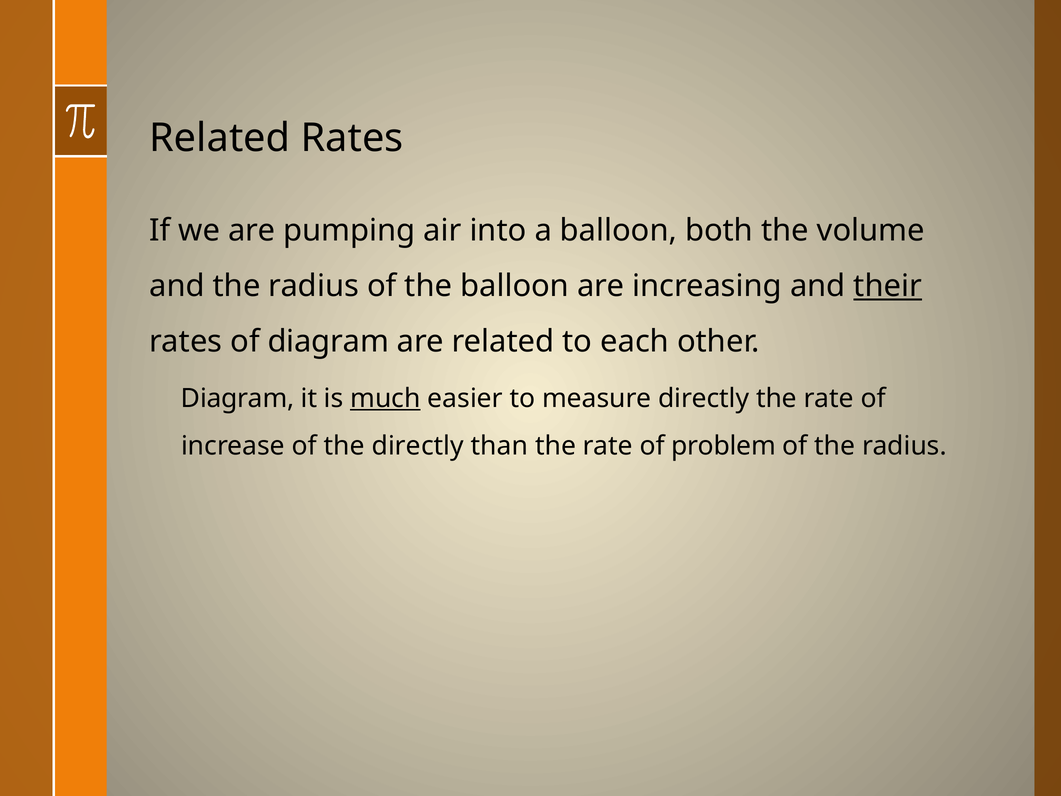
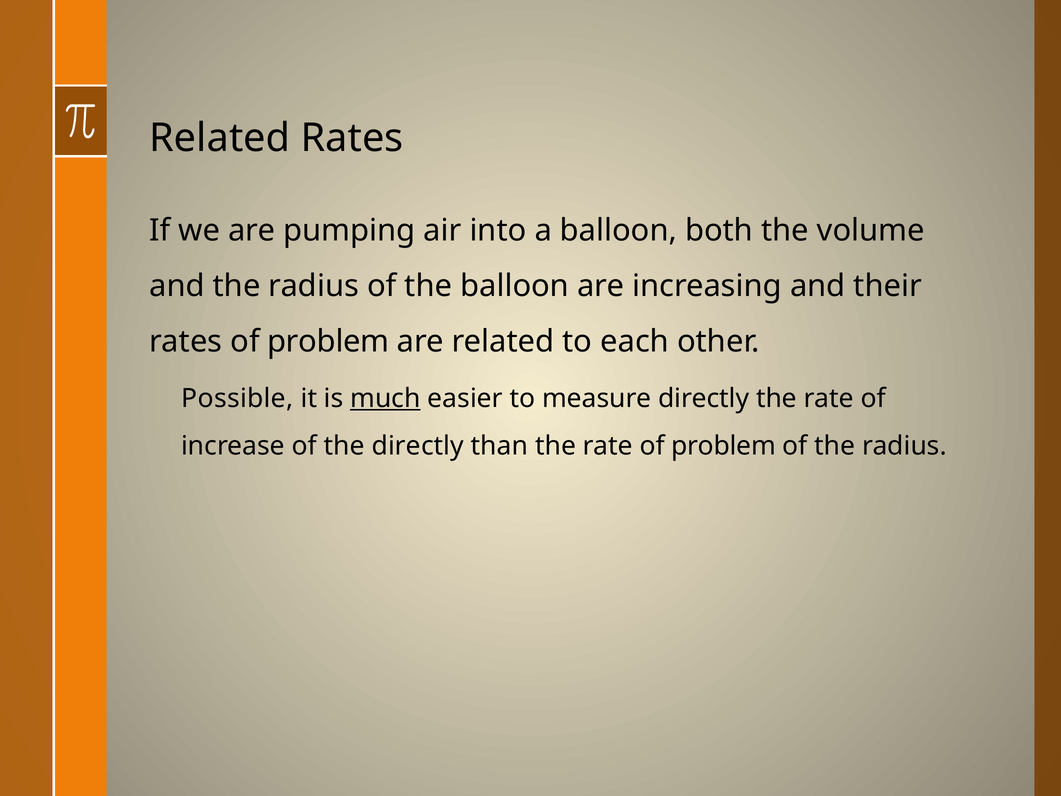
their underline: present -> none (888, 286)
rates of diagram: diagram -> problem (328, 342)
Diagram: Diagram -> Possible (237, 398)
